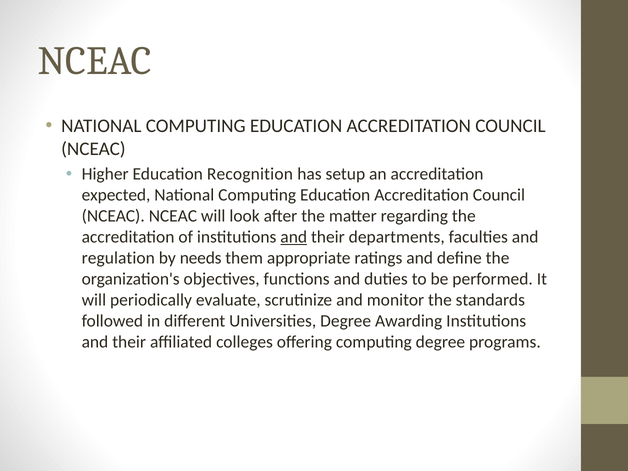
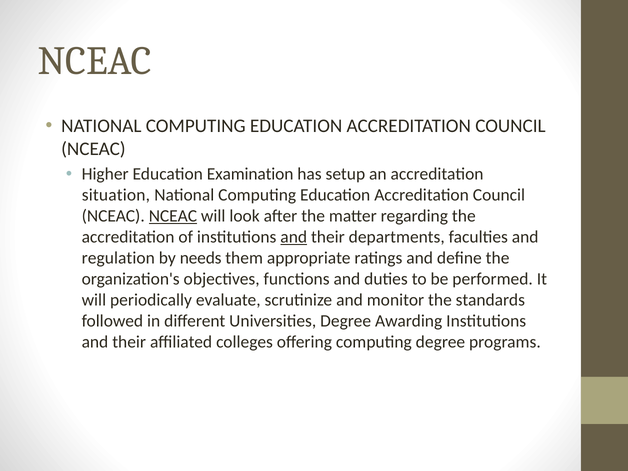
Recognition: Recognition -> Examination (250, 174)
expected: expected -> situation (116, 195)
NCEAC underline: none -> present (173, 216)
